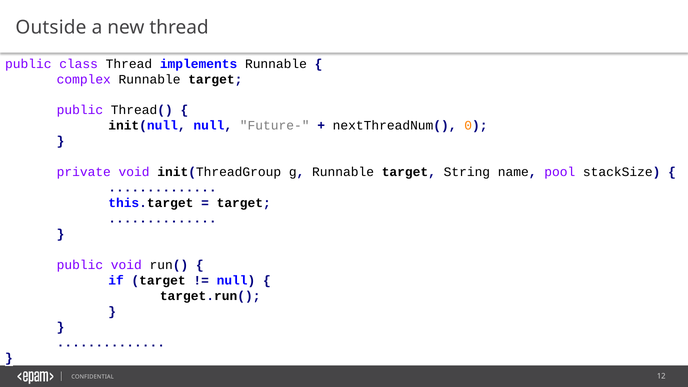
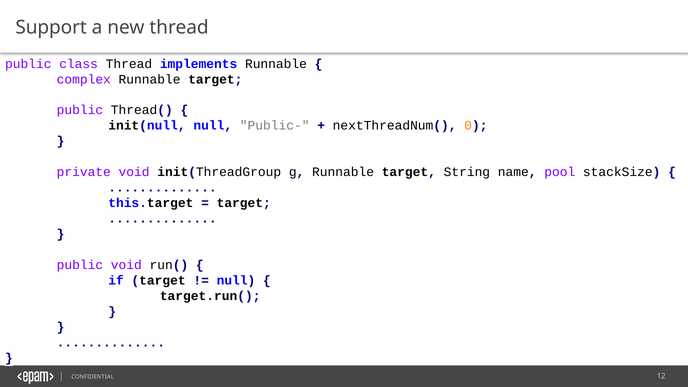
Outside: Outside -> Support (51, 28)
Future-: Future- -> Public- (275, 126)
